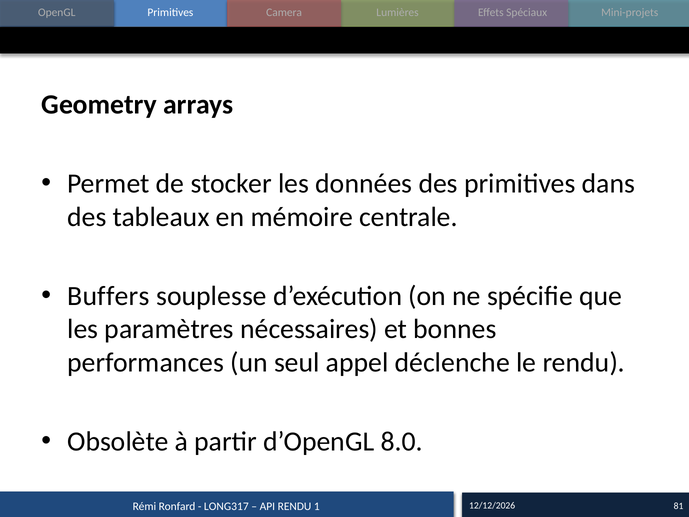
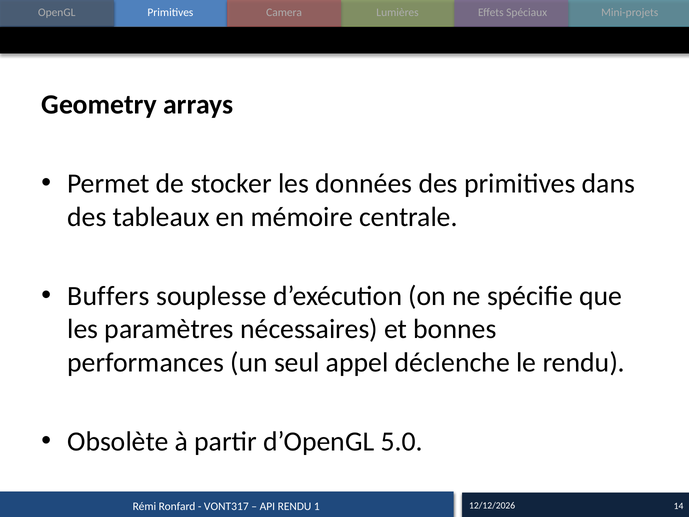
8.0: 8.0 -> 5.0 (402, 441)
LONG317: LONG317 -> VONT317 (226, 506)
81: 81 -> 14 (679, 506)
